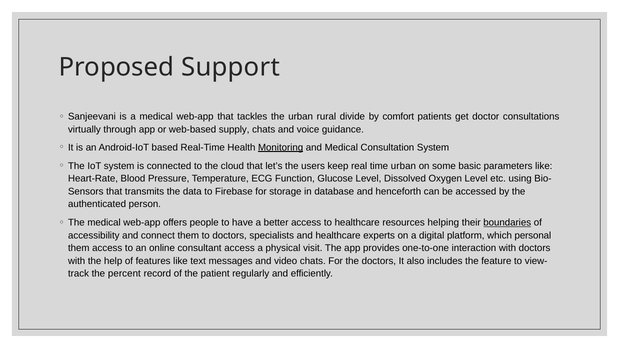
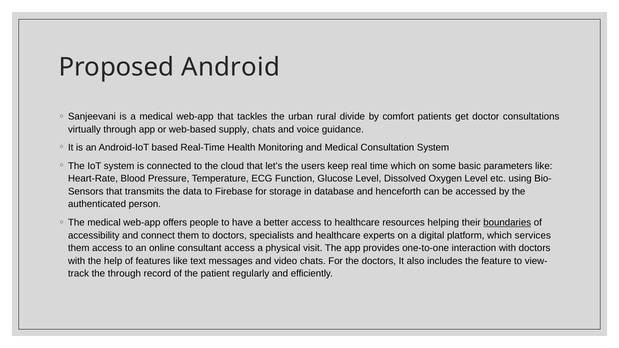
Support: Support -> Android (231, 67)
Monitoring underline: present -> none (281, 147)
time urban: urban -> which (403, 166)
personal: personal -> services (533, 236)
the percent: percent -> through (124, 274)
